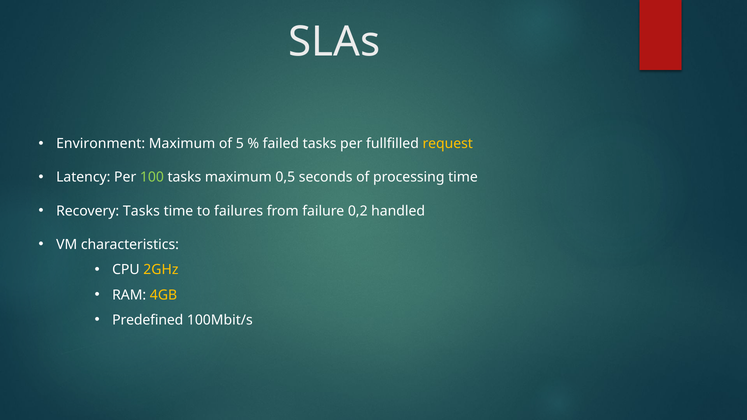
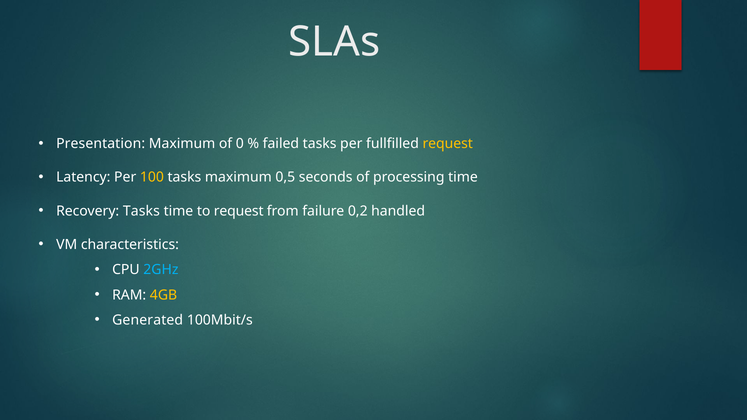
Environment: Environment -> Presentation (101, 144)
5: 5 -> 0 (240, 144)
100 colour: light green -> yellow (152, 177)
to failures: failures -> request (239, 211)
2GHz colour: yellow -> light blue (161, 270)
Predefined: Predefined -> Generated (148, 320)
